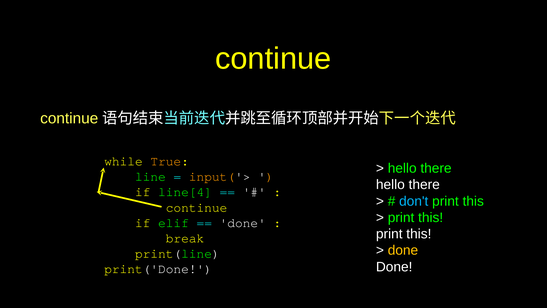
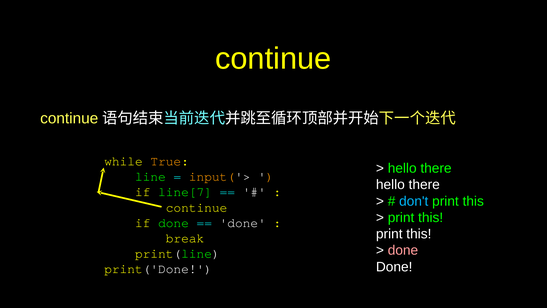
line[4: line[4 -> line[7 (185, 192)
if elif: elif -> done (173, 223)
done colour: yellow -> pink (403, 250)
